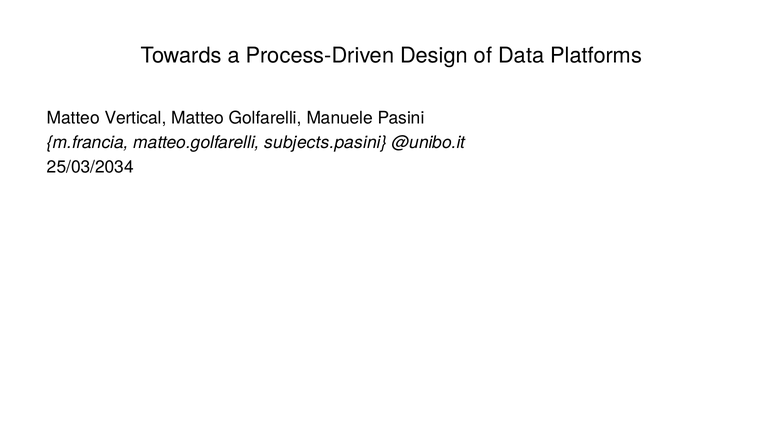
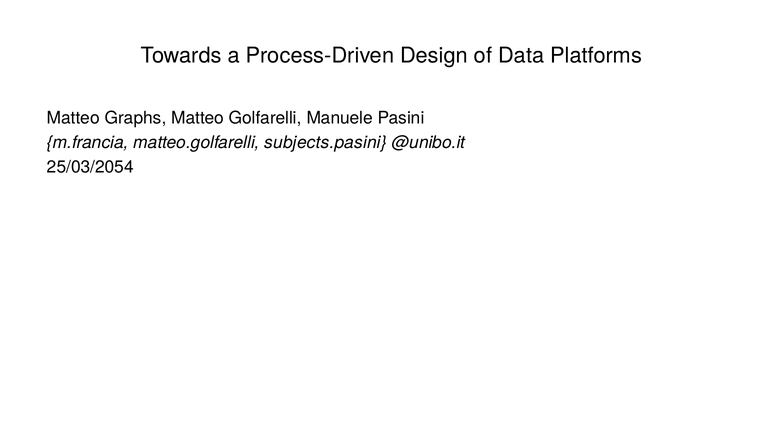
Vertical: Vertical -> Graphs (135, 118)
25/03/2034: 25/03/2034 -> 25/03/2054 (90, 167)
